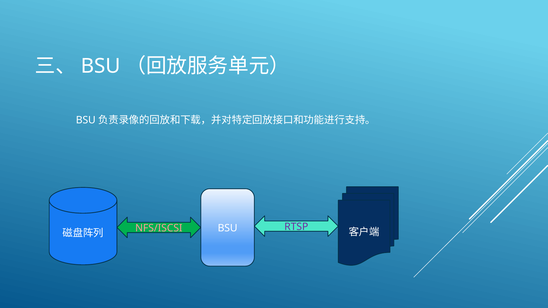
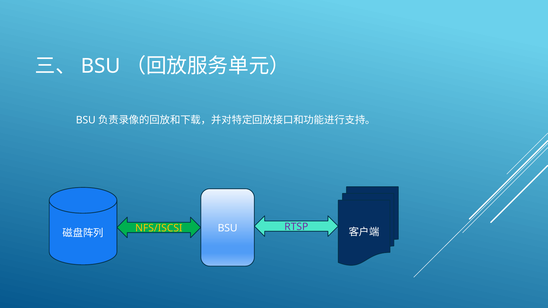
NFS/ISCSI colour: pink -> yellow (159, 228)
